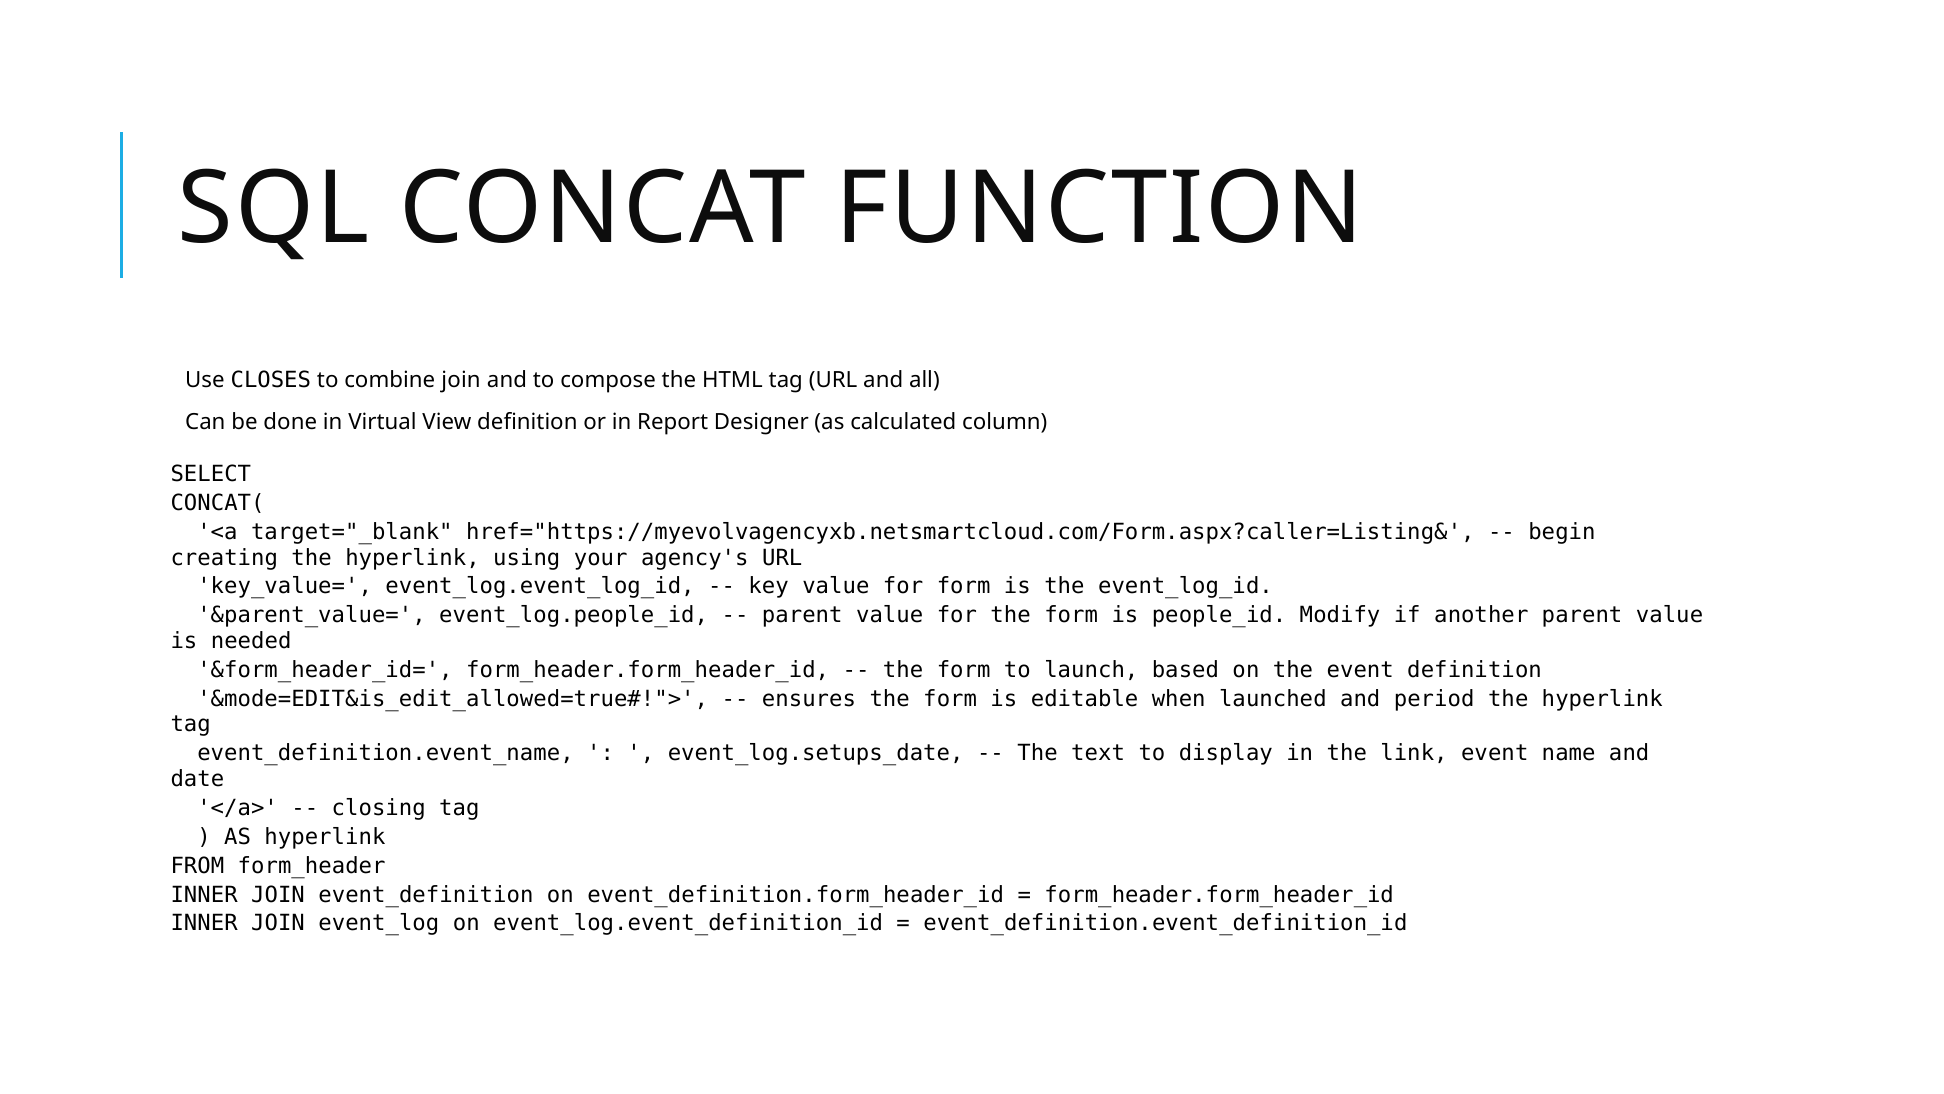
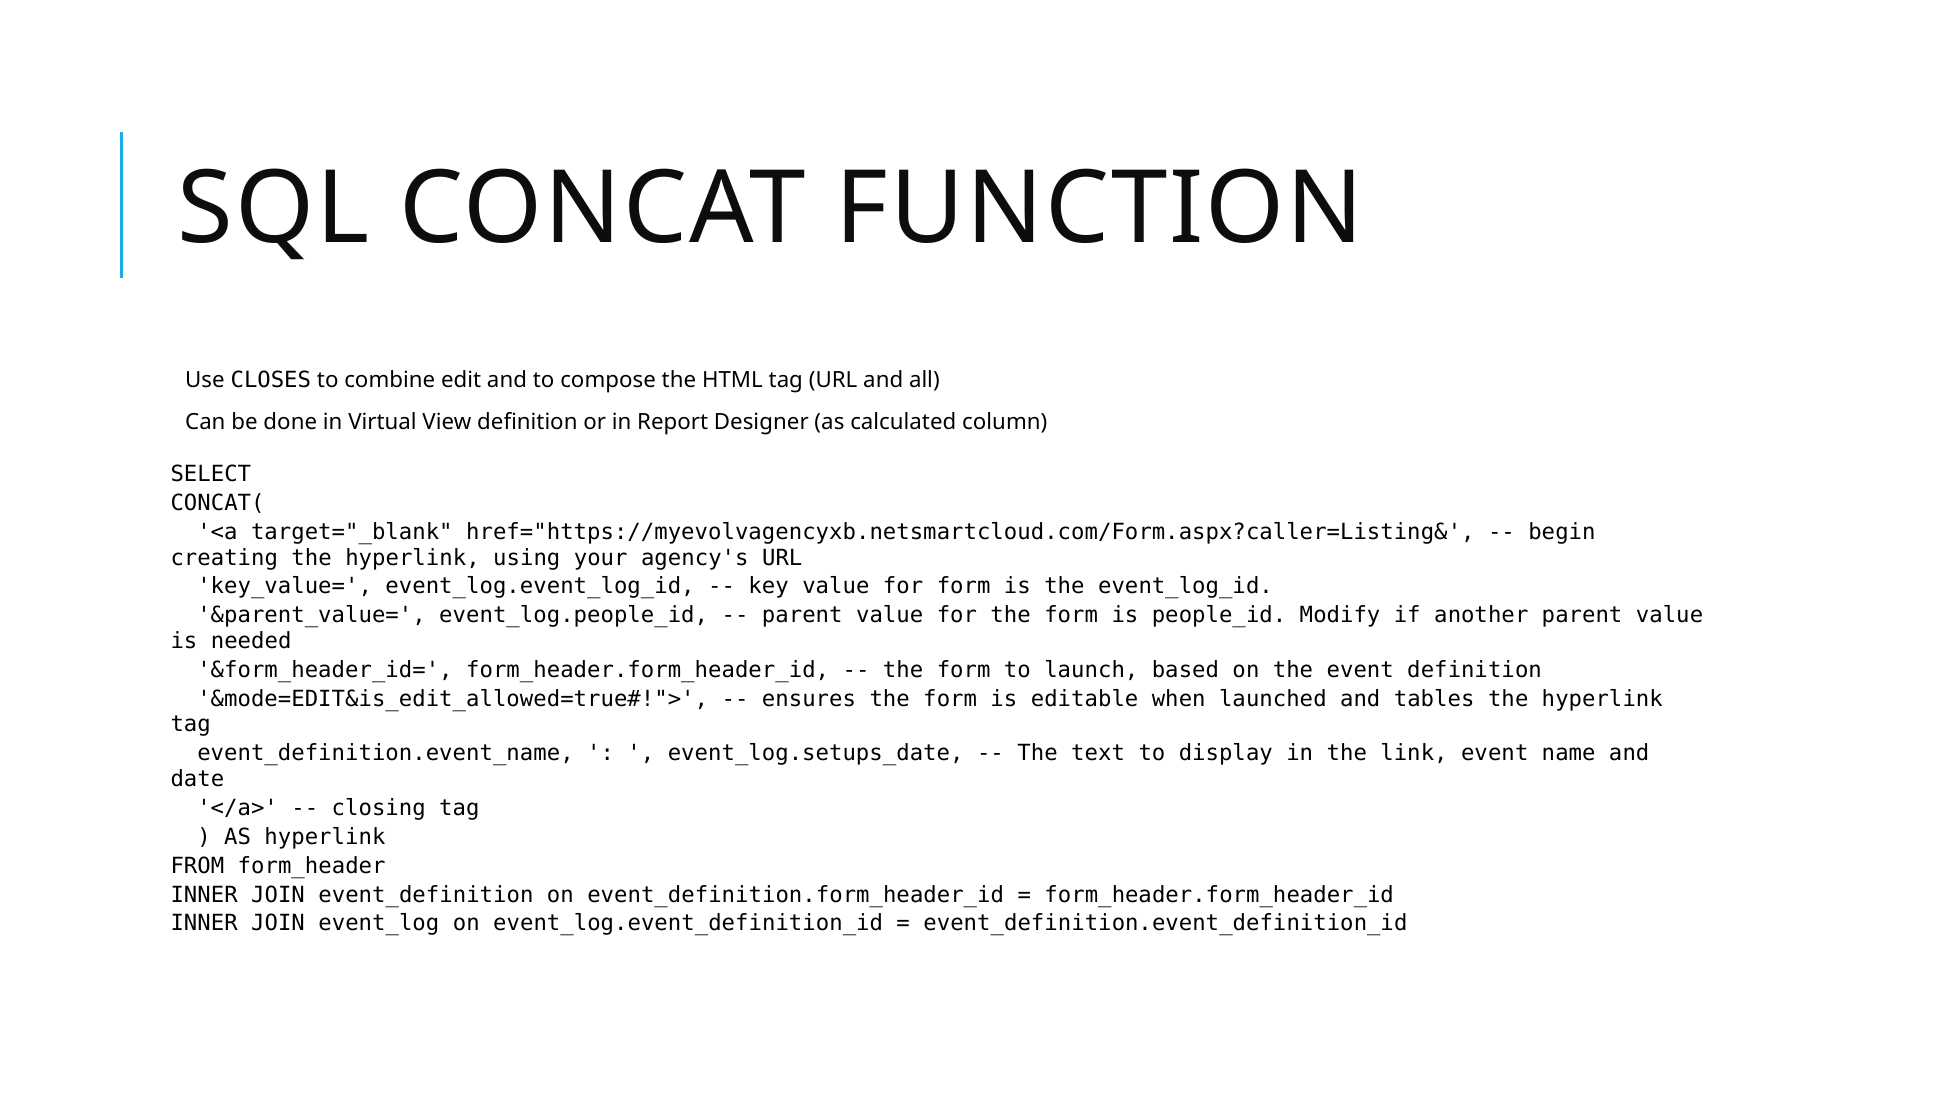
combine join: join -> edit (461, 380)
period: period -> tables (1434, 699)
